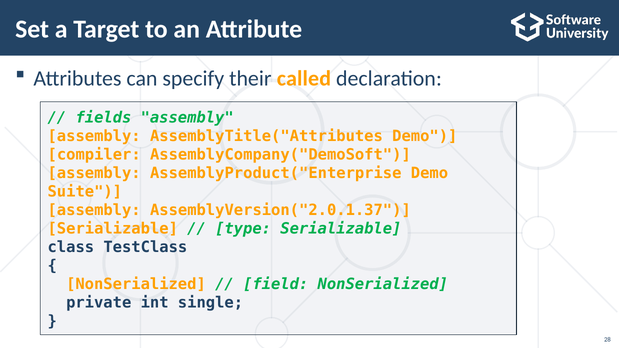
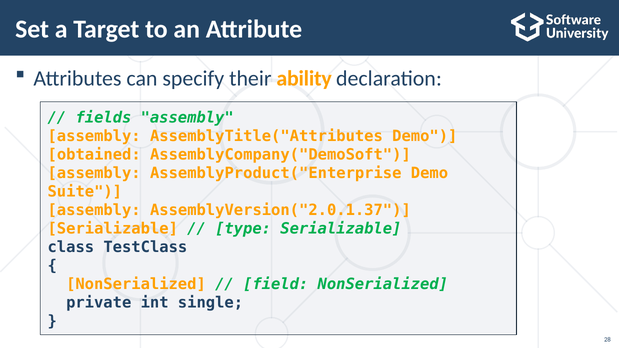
called: called -> ability (304, 79)
compiler: compiler -> obtained (94, 155)
